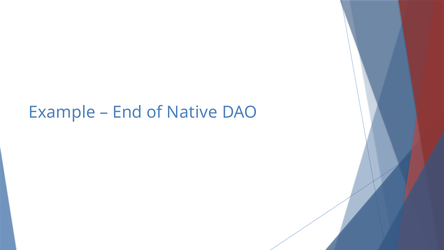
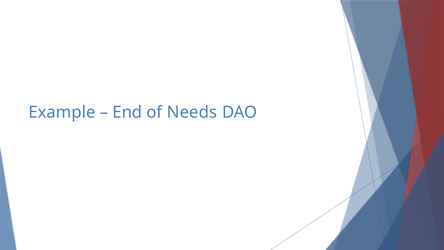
Native: Native -> Needs (192, 112)
